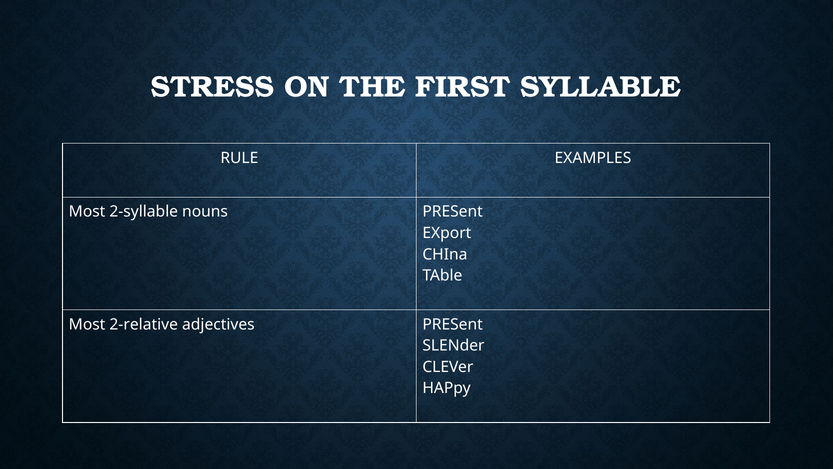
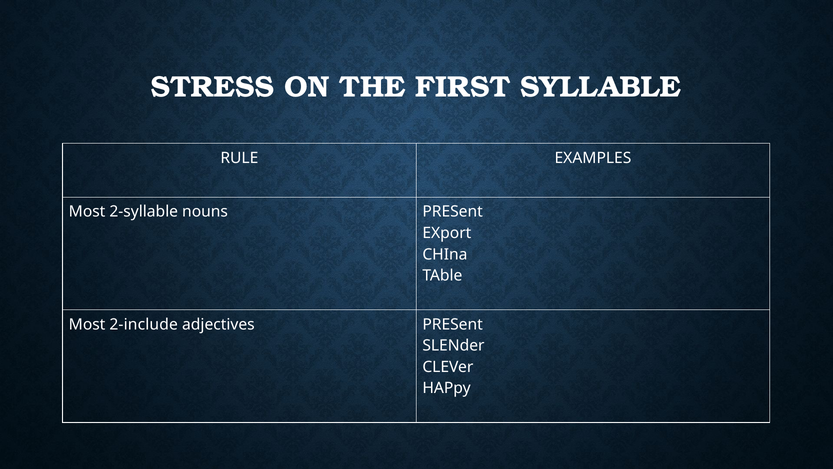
2-relative: 2-relative -> 2-include (144, 324)
